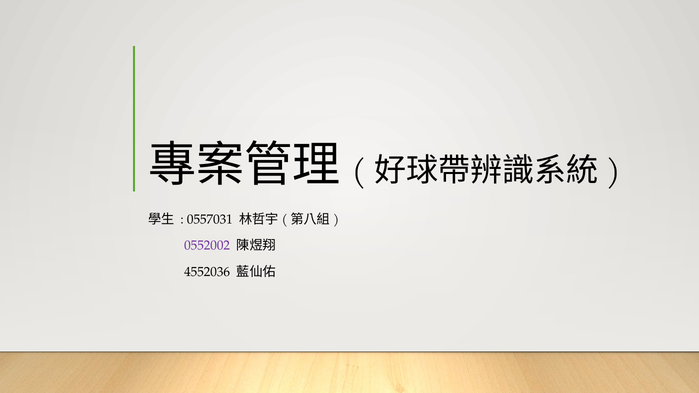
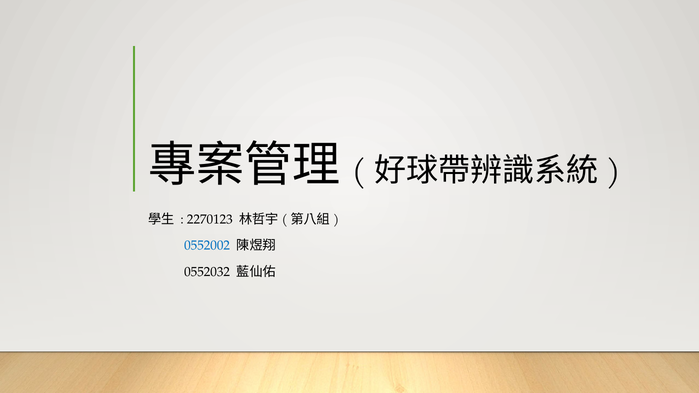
0557031: 0557031 -> 2270123 (210, 220)
0552002 colour: purple -> blue (207, 246)
4552036: 4552036 -> 0552032 (207, 272)
